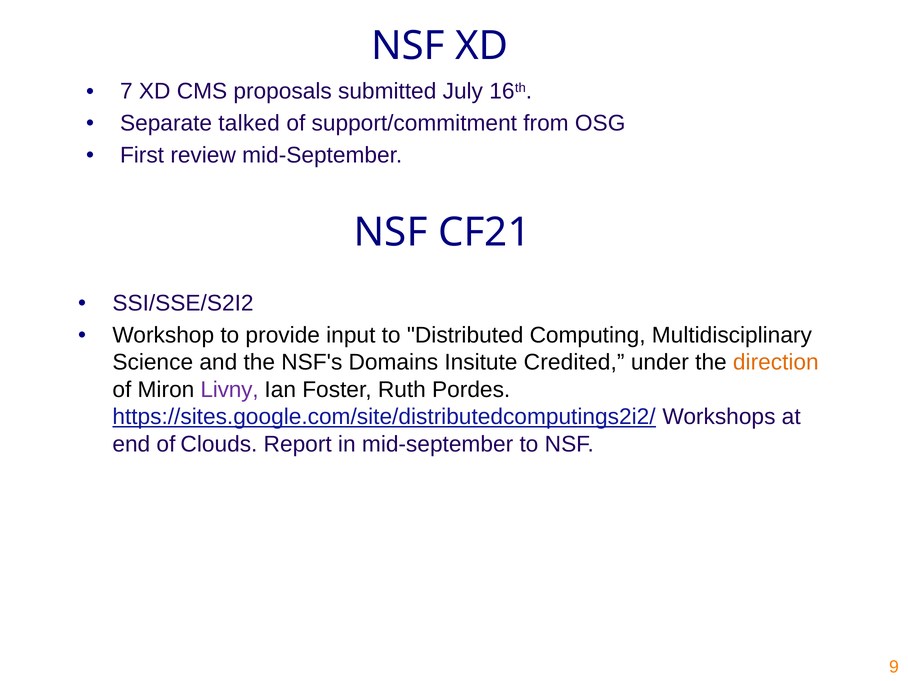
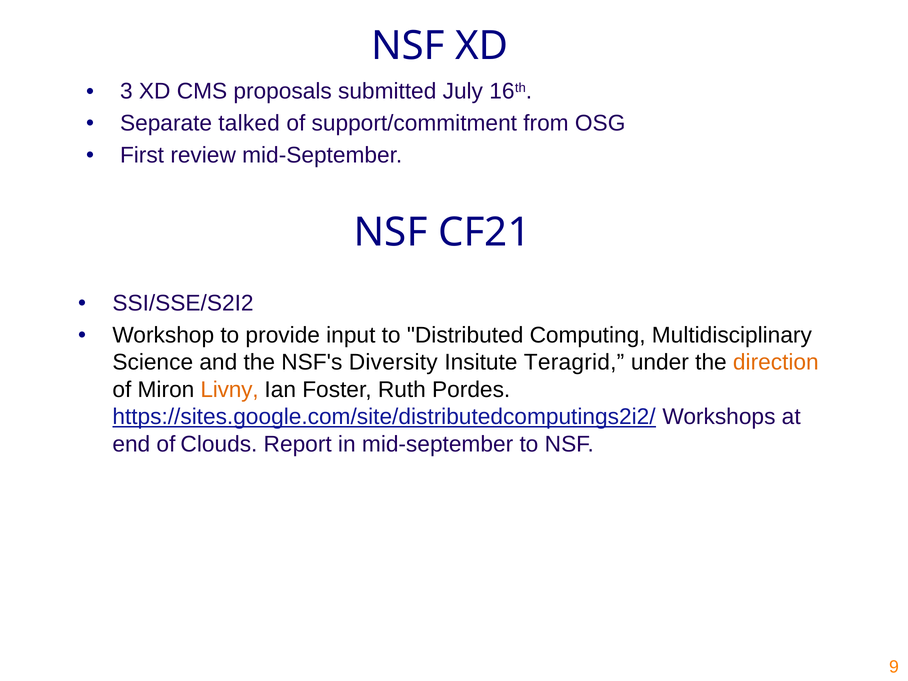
7: 7 -> 3 (126, 91)
Domains: Domains -> Diversity (393, 362)
Credited: Credited -> Teragrid (574, 362)
Livny colour: purple -> orange (230, 390)
